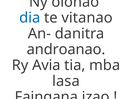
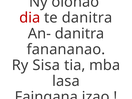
dia colour: blue -> red (30, 18)
te vitanao: vitanao -> danitra (87, 18)
androanao: androanao -> fanananao (66, 49)
Avia: Avia -> Sisa (46, 65)
